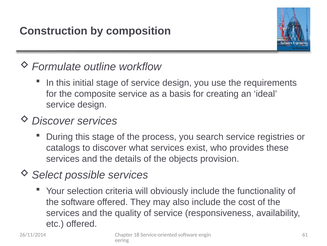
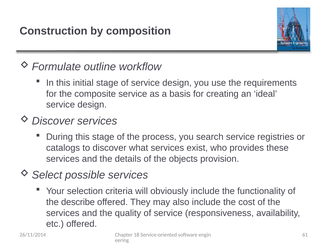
the software: software -> describe (78, 201)
